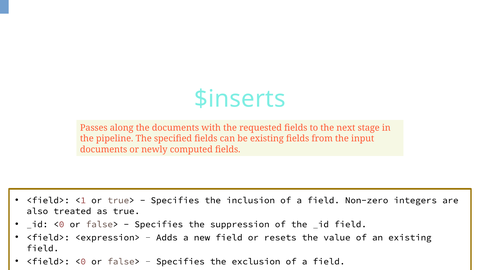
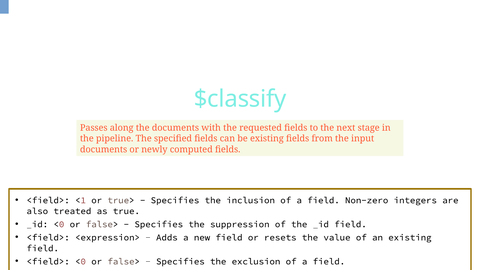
$inserts: $inserts -> $classify (240, 99)
